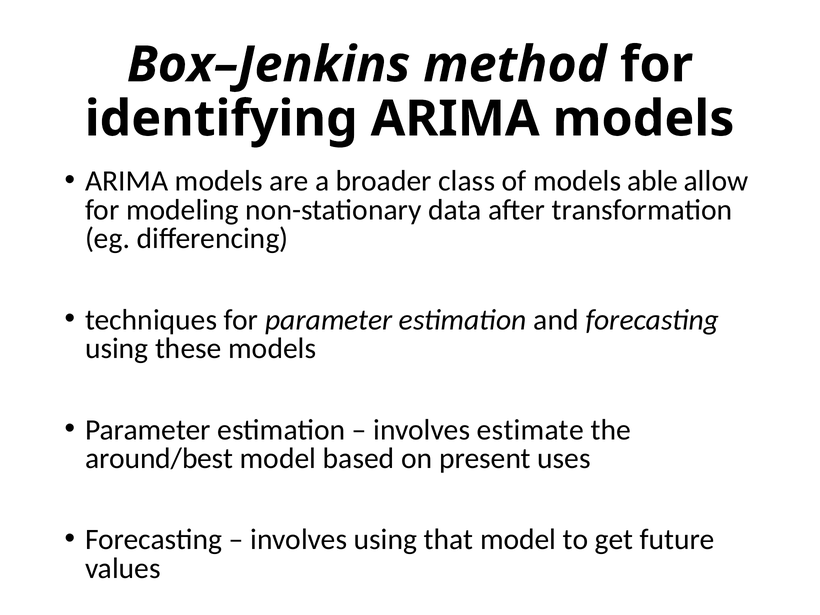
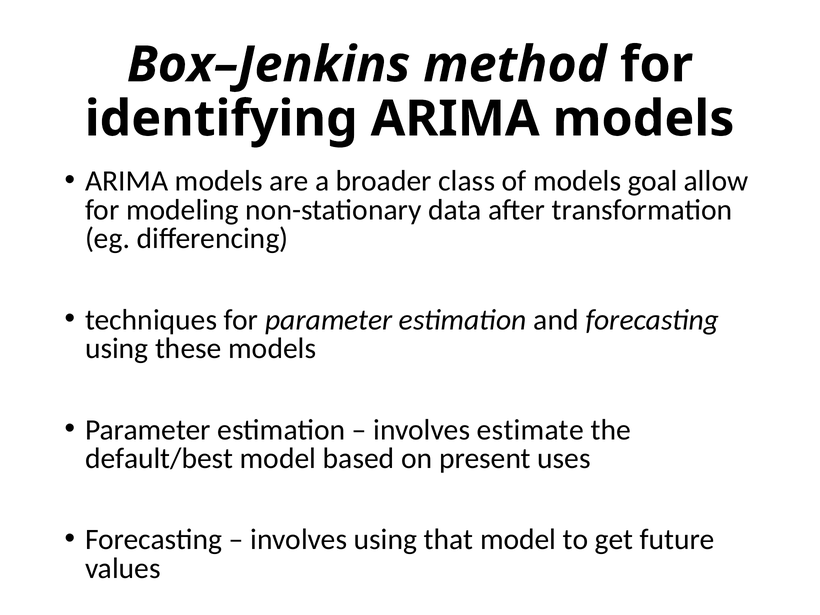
able: able -> goal (653, 181)
around/best: around/best -> default/best (159, 459)
